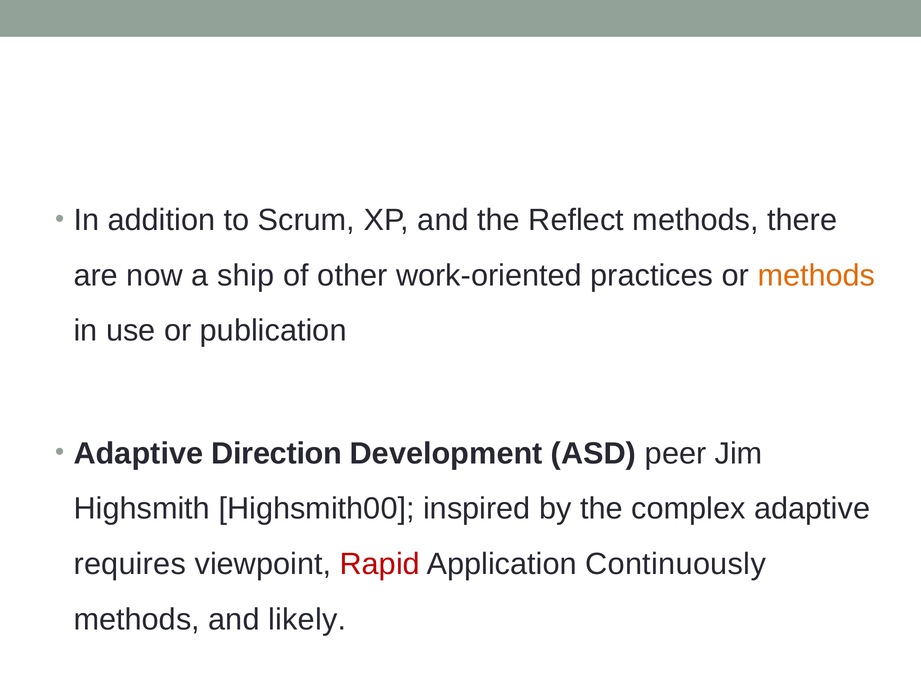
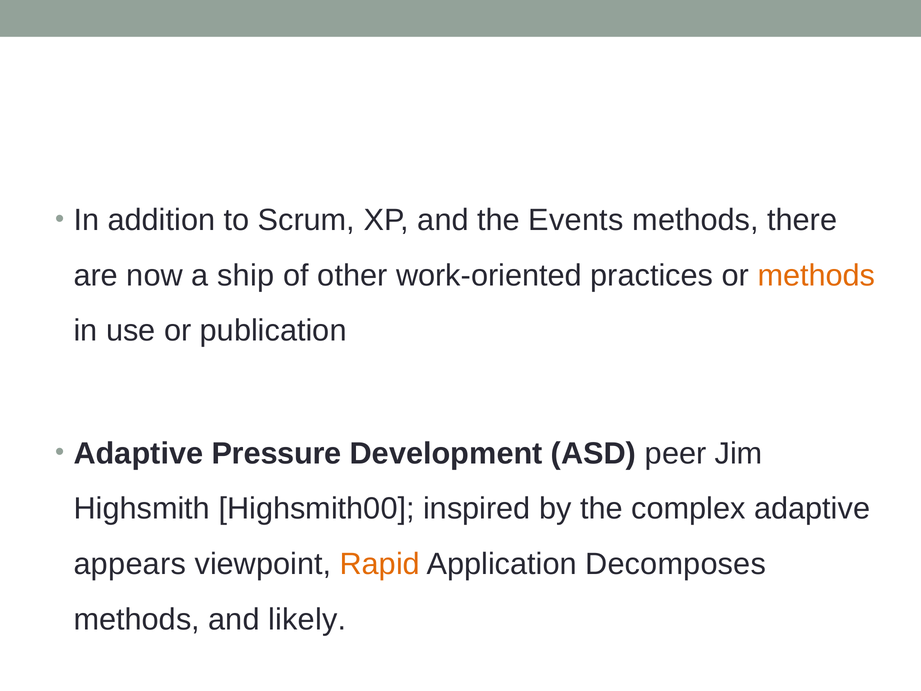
Reflect: Reflect -> Events (576, 220)
Direction: Direction -> Pressure (277, 453)
requires: requires -> appears (130, 564)
Rapid colour: red -> orange (380, 564)
Continuously: Continuously -> Decomposes (676, 564)
